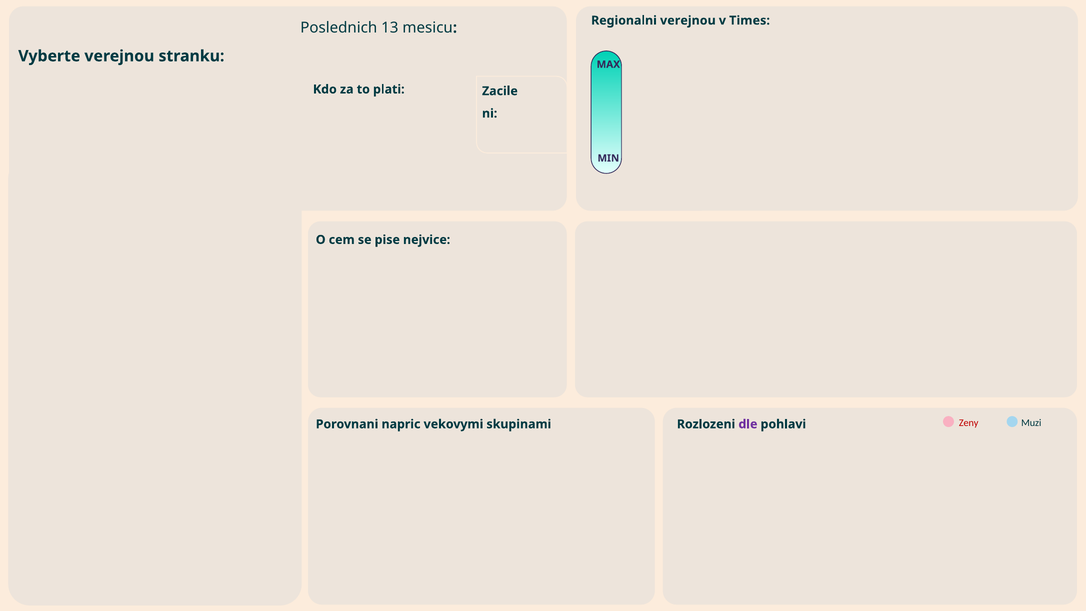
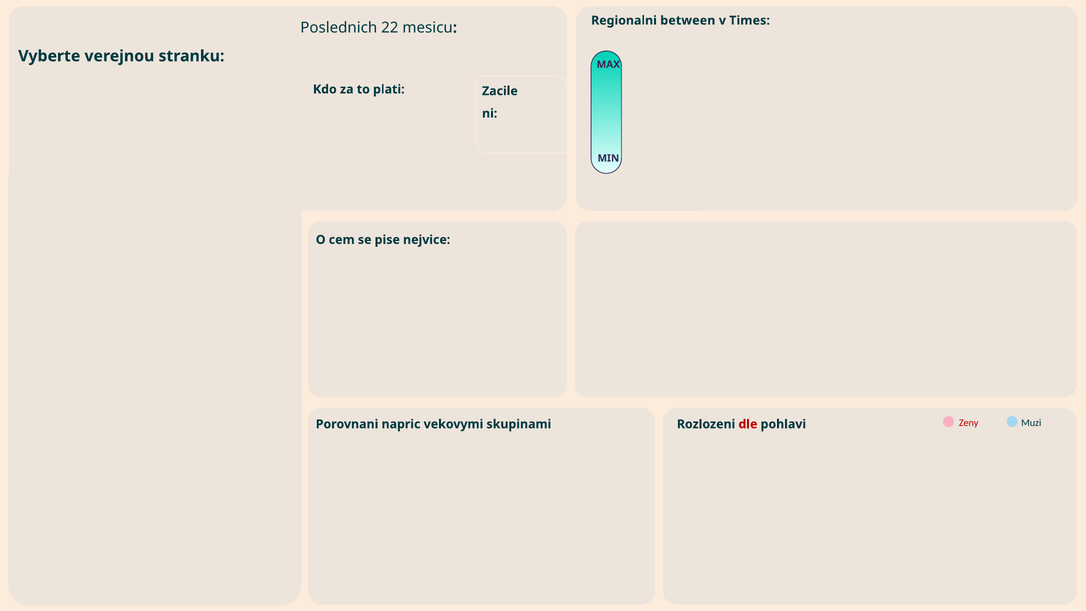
Regionalni verejnou: verejnou -> between (688, 21)
13: 13 -> 22 (390, 28)
dle colour: purple -> red (748, 424)
